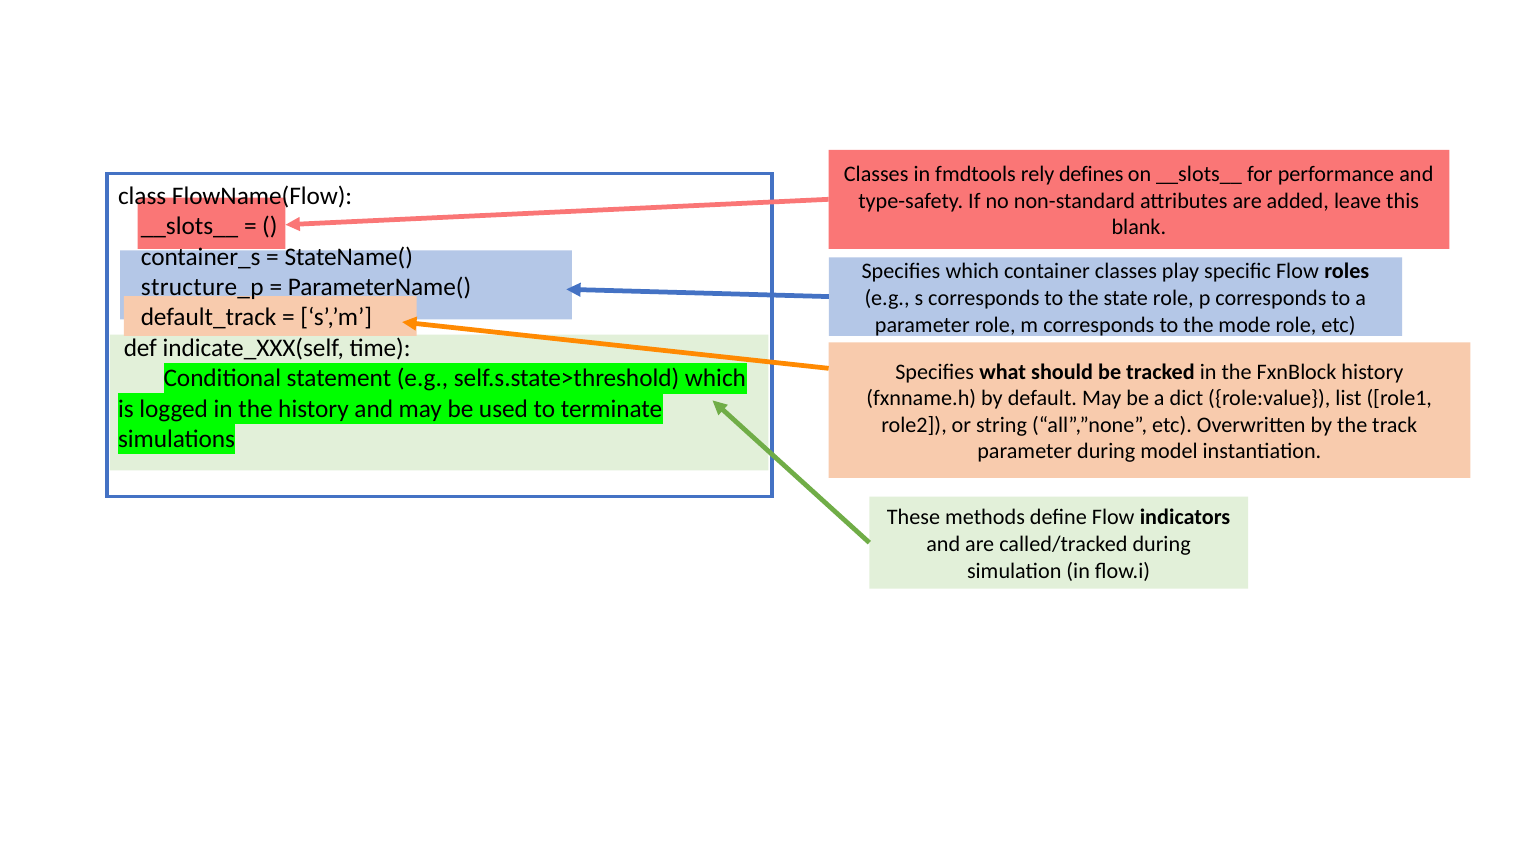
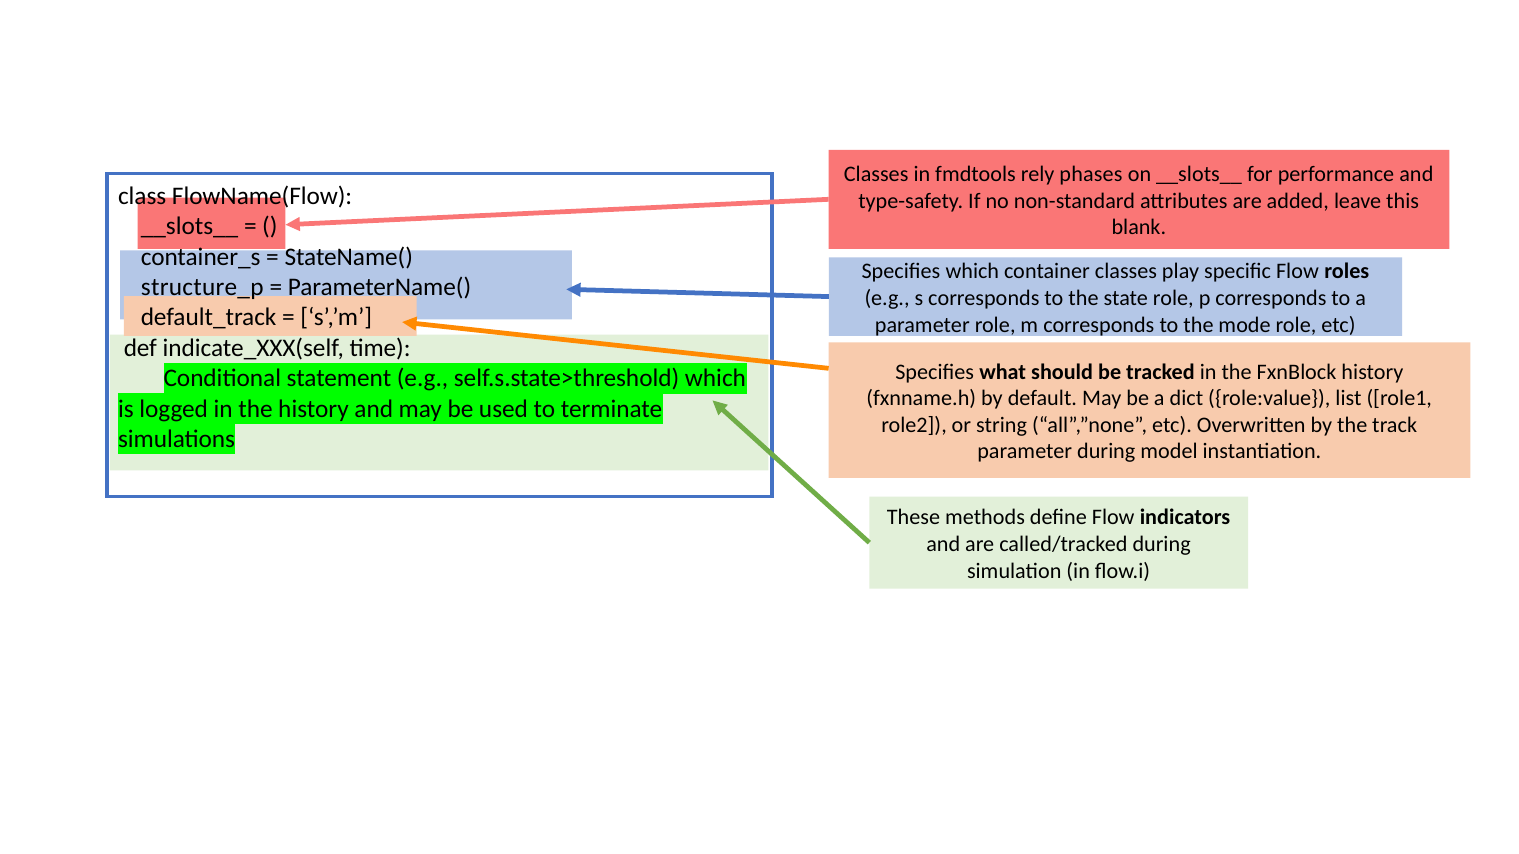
defines: defines -> phases (1091, 174)
